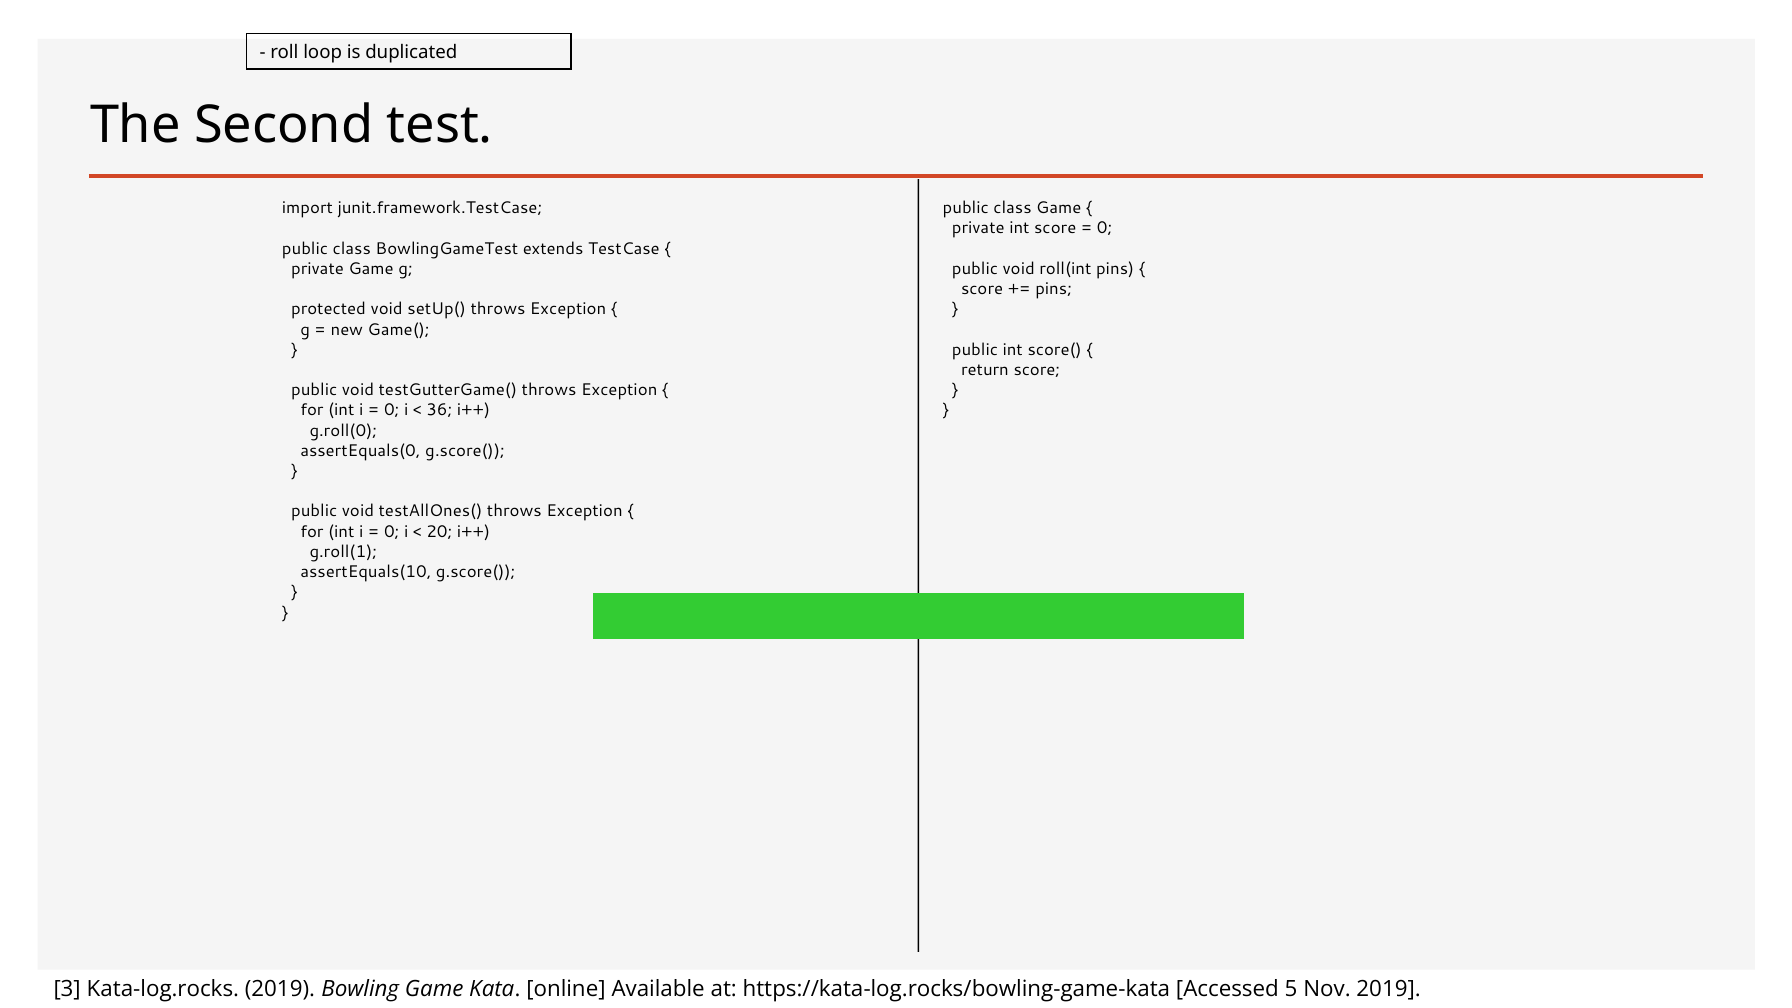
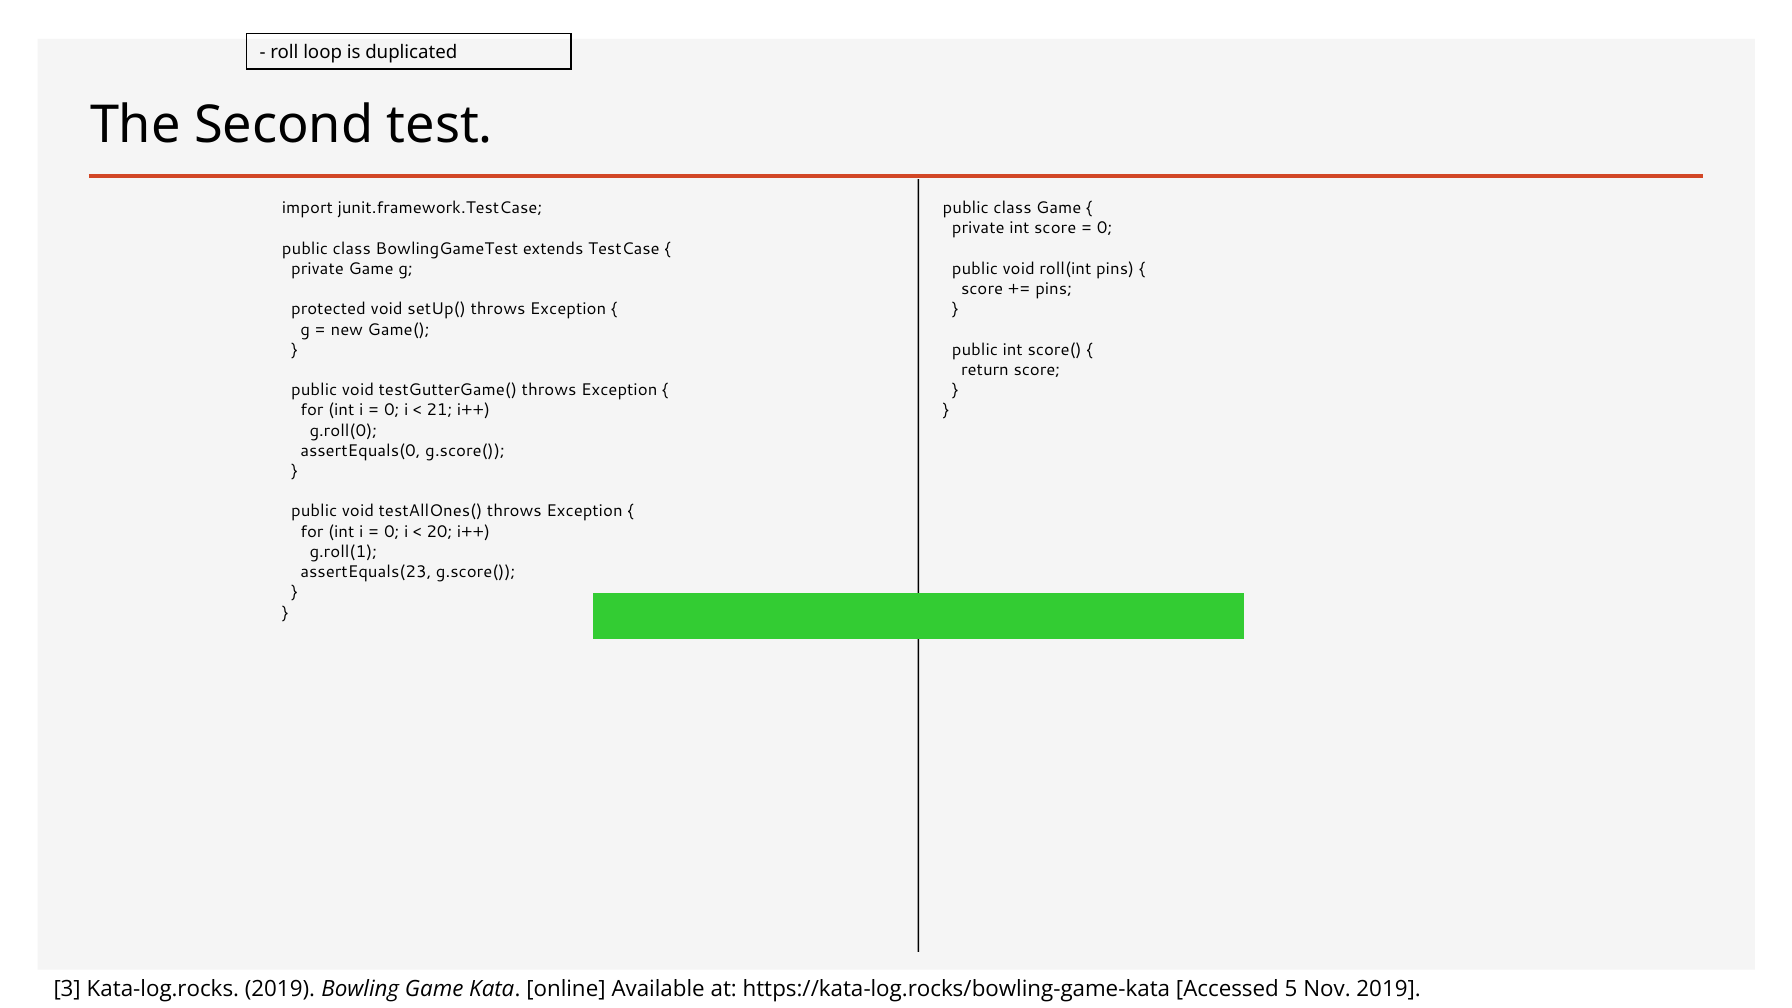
36: 36 -> 21 (439, 410)
assertEquals(10: assertEquals(10 -> assertEquals(23 (366, 572)
